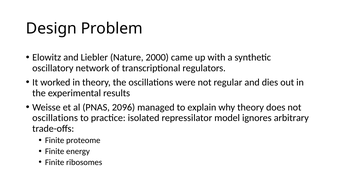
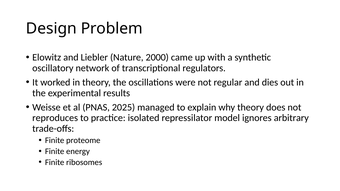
2096: 2096 -> 2025 (124, 107)
oscillations: oscillations -> reproduces (55, 118)
